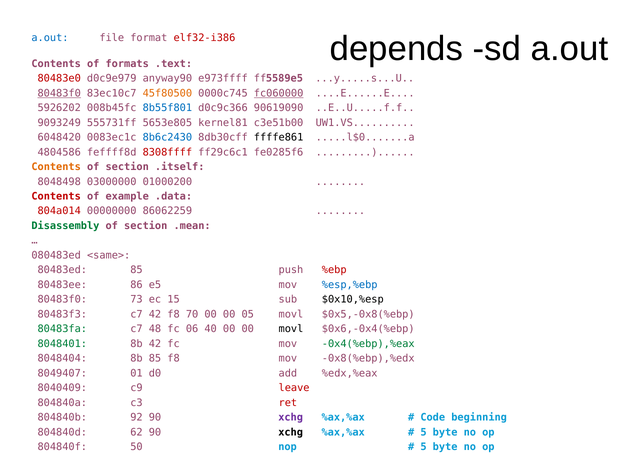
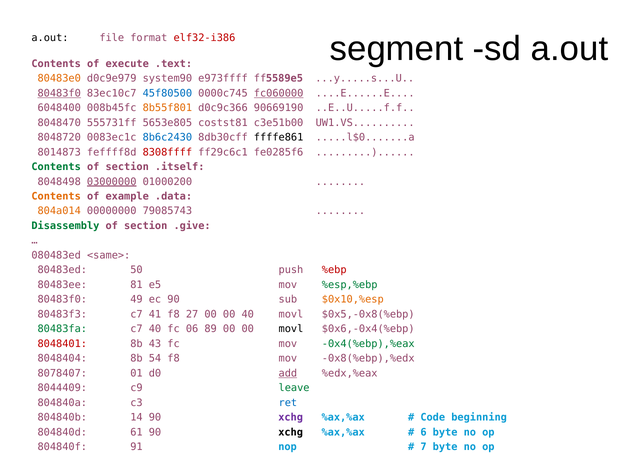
depends: depends -> segment (396, 49)
a.out colour: blue -> black (50, 38)
formats: formats -> execute (127, 64)
80483e0 colour: red -> orange (59, 78)
anyway90: anyway90 -> system90 (167, 78)
45f80500 colour: orange -> blue (167, 93)
5926202: 5926202 -> 6048400 (59, 108)
8b55f801 colour: blue -> orange (167, 108)
90619090: 90619090 -> 90669190 (279, 108)
9093249: 9093249 -> 8048470 (59, 123)
kernel81: kernel81 -> costst81 (223, 123)
6048420: 6048420 -> 8048720 (59, 137)
4804586: 4804586 -> 8014873 (59, 152)
Contents colour: orange -> green (56, 167)
03000000 underline: none -> present (112, 182)
Contents colour: red -> orange (56, 196)
804a014 colour: red -> orange (59, 211)
86062259: 86062259 -> 79085743 (167, 211)
.mean: .mean -> .give (192, 226)
80483ed 85: 85 -> 50 (136, 270)
86: 86 -> 81 (136, 285)
%esp,%ebp colour: blue -> green (350, 285)
73: 73 -> 49 (136, 299)
ec 15: 15 -> 90 (174, 299)
$0x10,%esp colour: black -> orange (353, 299)
c7 42: 42 -> 41 (155, 314)
70: 70 -> 27 (192, 314)
00 05: 05 -> 40 (248, 314)
c7 48: 48 -> 40 (155, 329)
40: 40 -> 89 (211, 329)
8048401 colour: green -> red (62, 344)
8b 42: 42 -> 43 (155, 344)
8b 85: 85 -> 54 (155, 358)
8049407: 8049407 -> 8078407 (62, 373)
add underline: none -> present (288, 373)
8040409: 8040409 -> 8044409 (62, 388)
leave colour: red -> green (294, 388)
ret colour: red -> blue (288, 403)
92: 92 -> 14 (136, 417)
62: 62 -> 61 (136, 432)
5: 5 -> 6 (423, 432)
50: 50 -> 91 (136, 447)
5: 5 -> 7 (423, 447)
